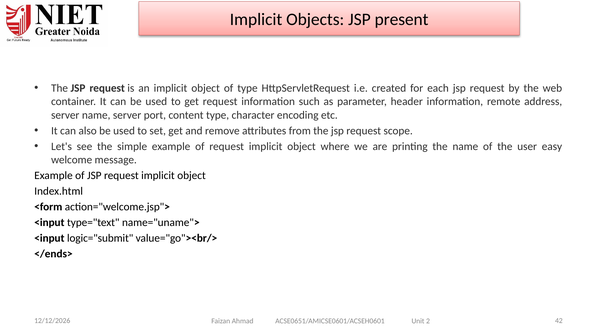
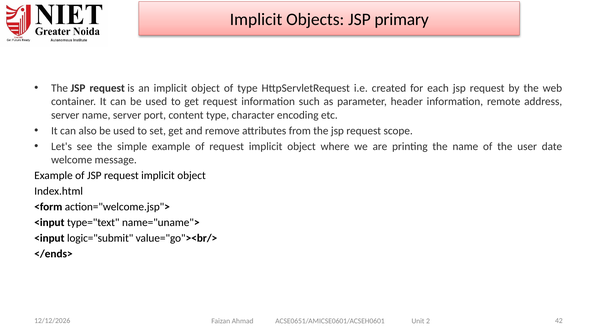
present: present -> primary (402, 19)
easy: easy -> date (552, 146)
